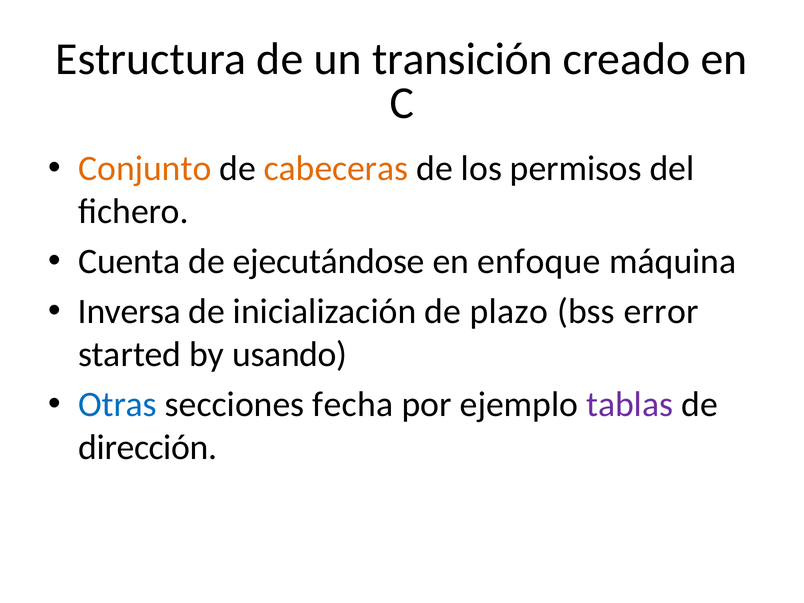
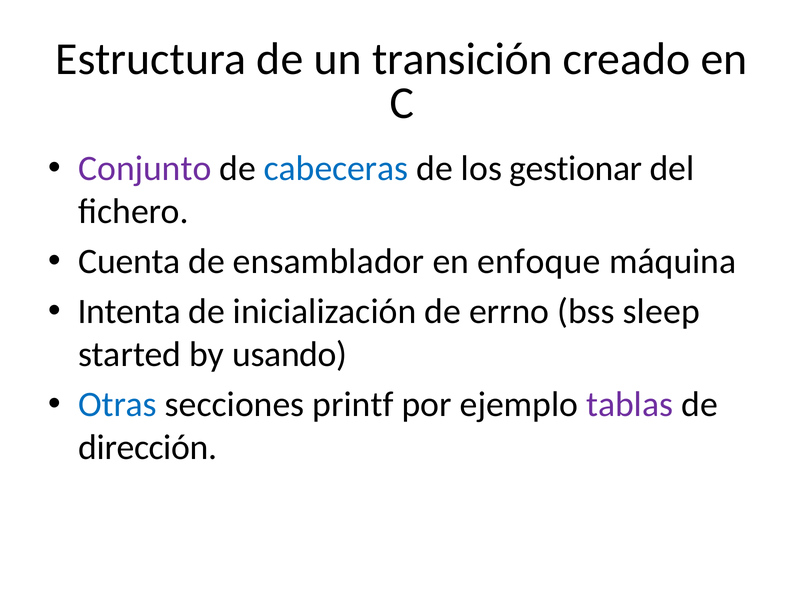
Conjunto colour: orange -> purple (145, 169)
cabeceras colour: orange -> blue (336, 169)
permisos: permisos -> gestionar (576, 169)
ejecutándose: ejecutándose -> ensamblador (329, 262)
Inversa: Inversa -> Intenta (129, 312)
plazo: plazo -> errno (509, 312)
error: error -> sleep (661, 312)
fecha: fecha -> printf (353, 405)
